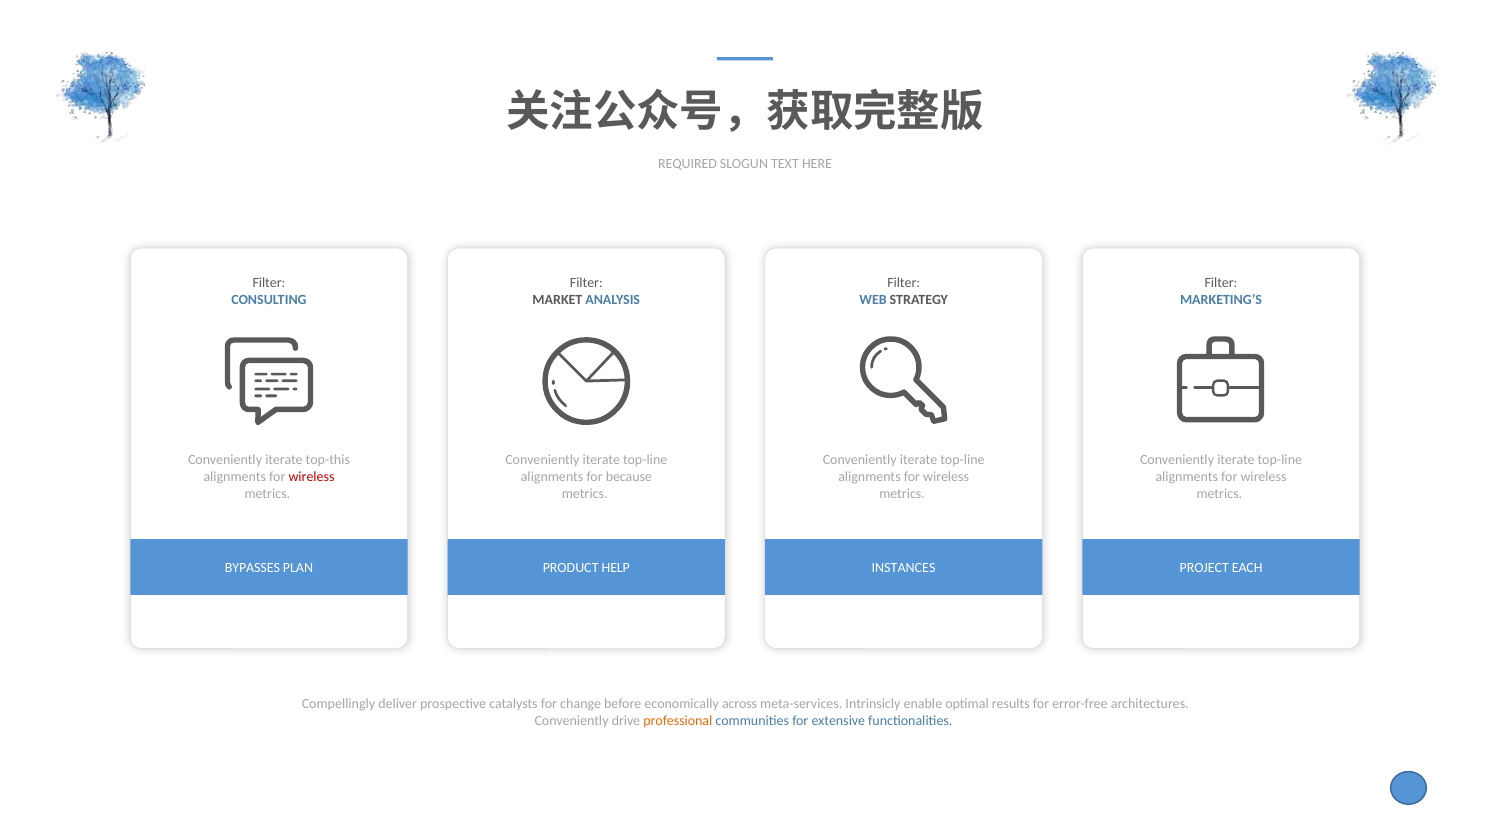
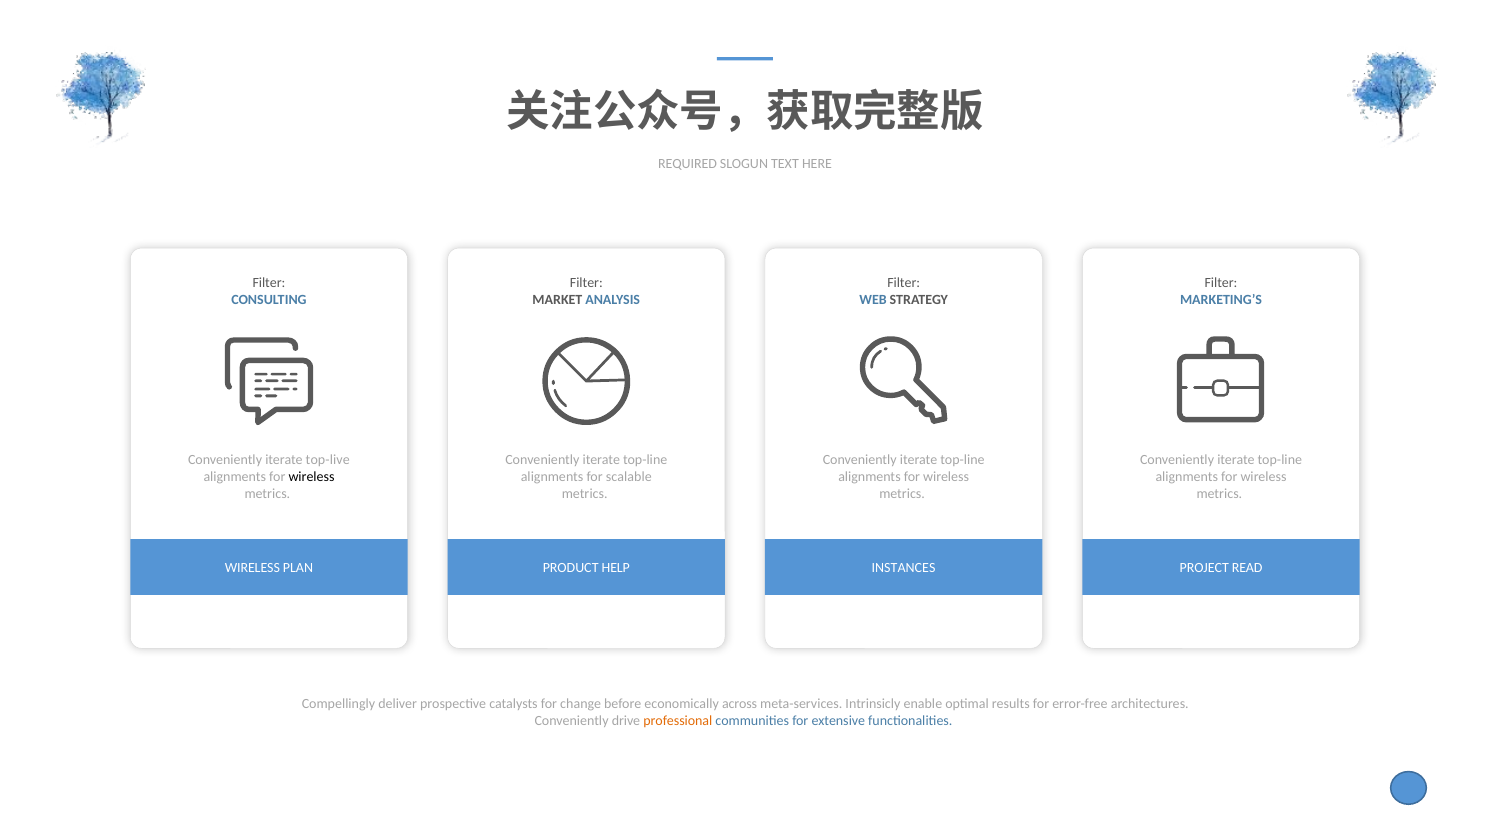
top-this: top-this -> top-live (328, 460)
wireless colour: red -> black (311, 477)
because: because -> scalable (629, 477)
BYPASSES: BYPASSES -> WIRELESS (252, 568)
EACH: EACH -> READ (1247, 568)
